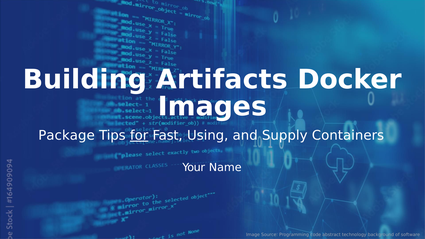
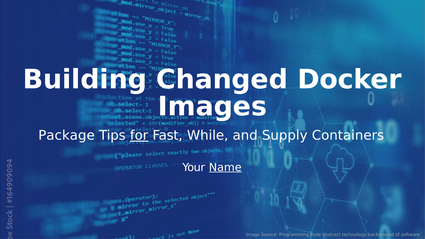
Artifacts: Artifacts -> Changed (222, 80)
Using: Using -> While (208, 136)
Name underline: none -> present (225, 167)
